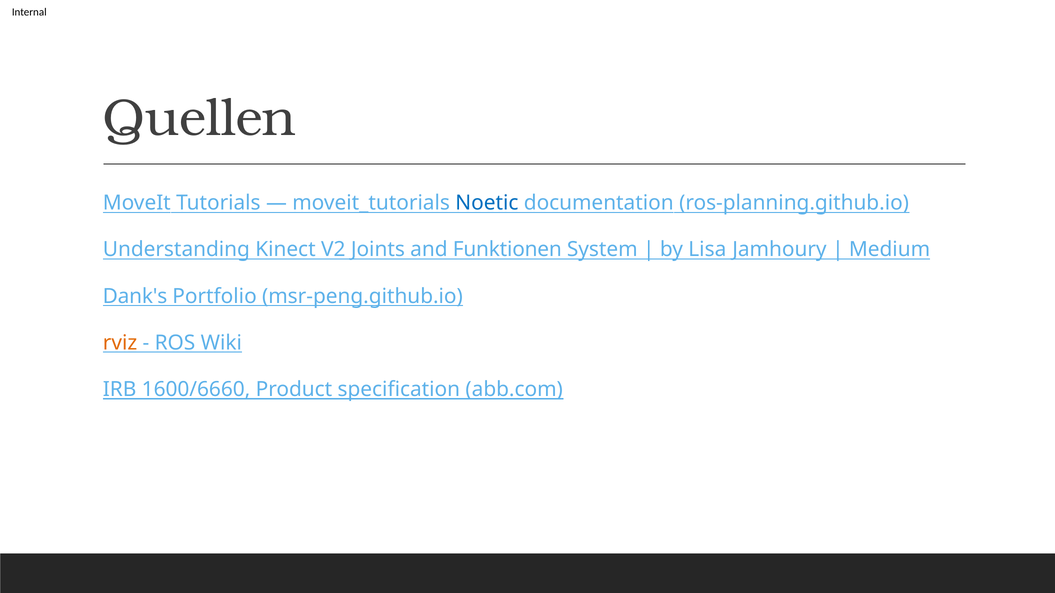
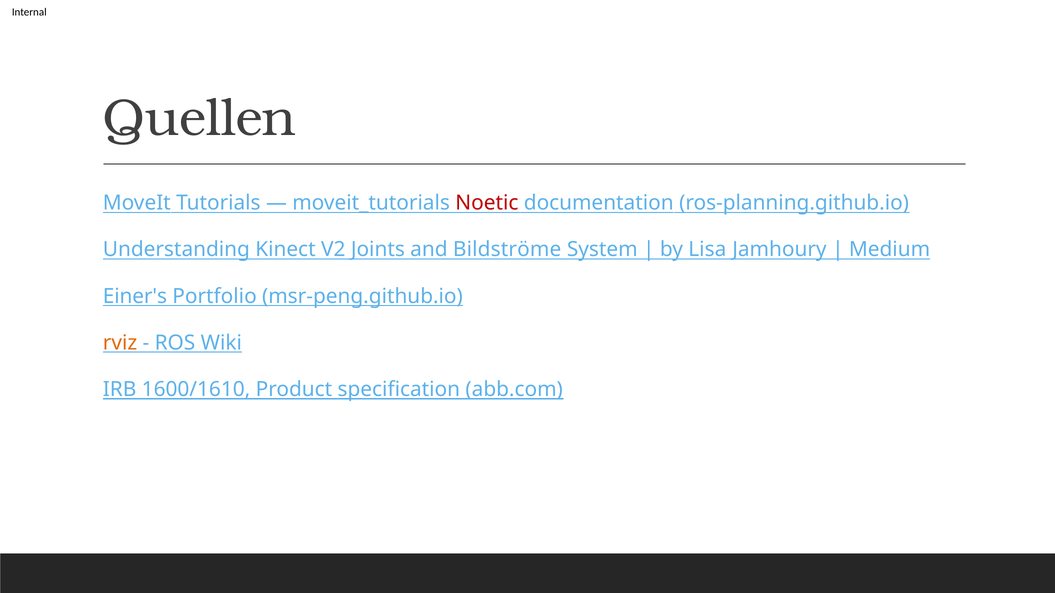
Noetic colour: blue -> red (487, 203)
Funktionen: Funktionen -> Bildströme (507, 250)
Dank's: Dank's -> Einer's (135, 296)
1600/6660: 1600/6660 -> 1600/1610 (196, 389)
